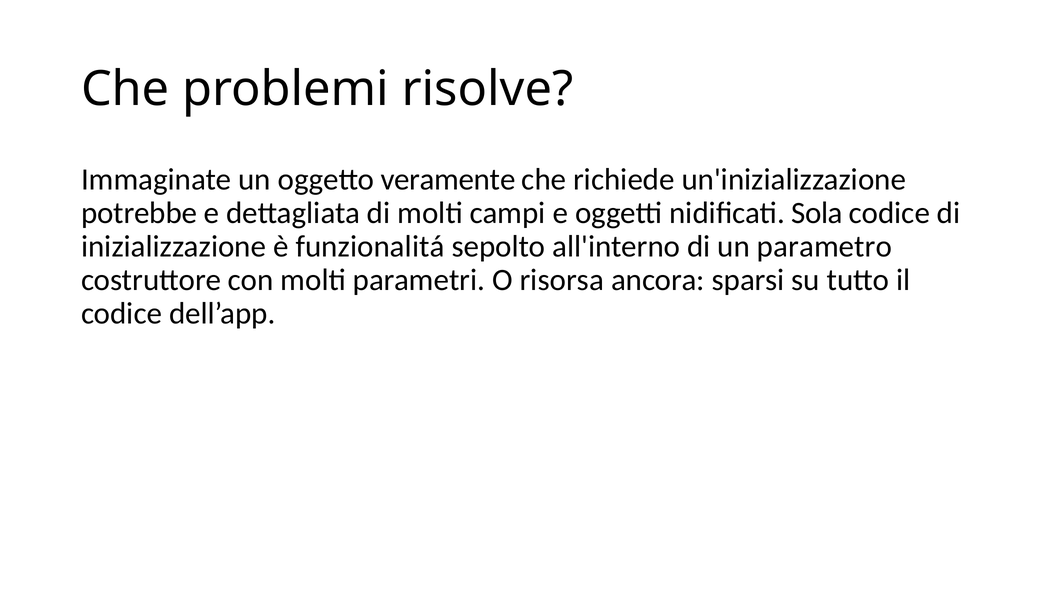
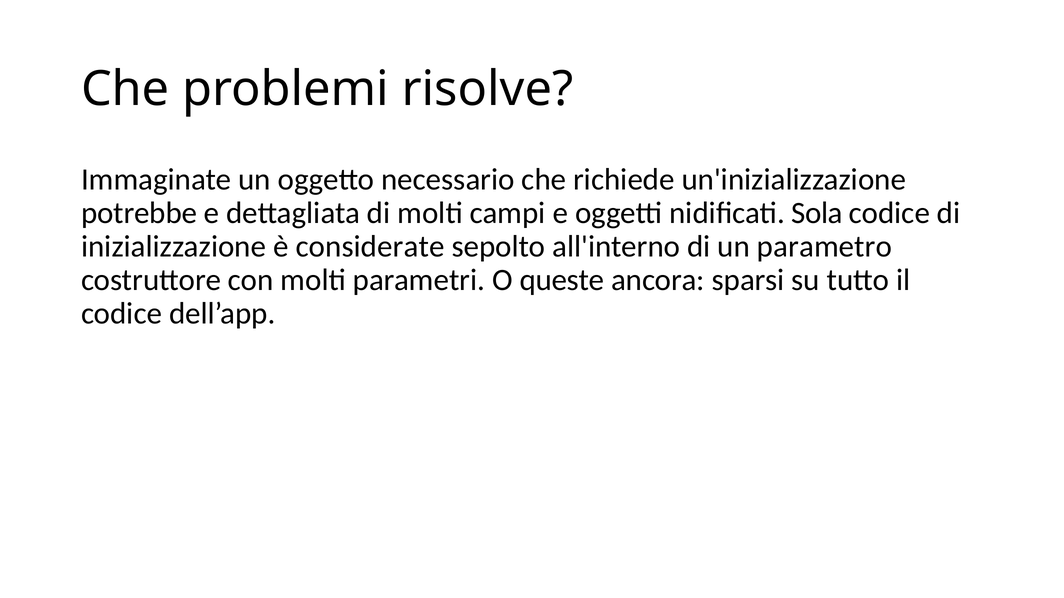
veramente: veramente -> necessario (448, 180)
funzionalitá: funzionalitá -> considerate (370, 247)
risorsa: risorsa -> queste (562, 280)
